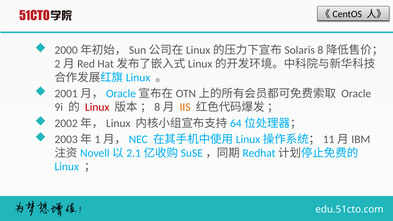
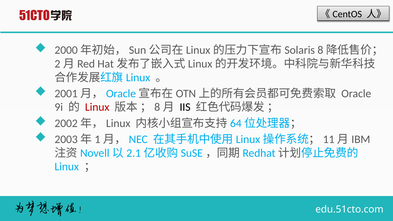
IIS colour: orange -> black (185, 107)
